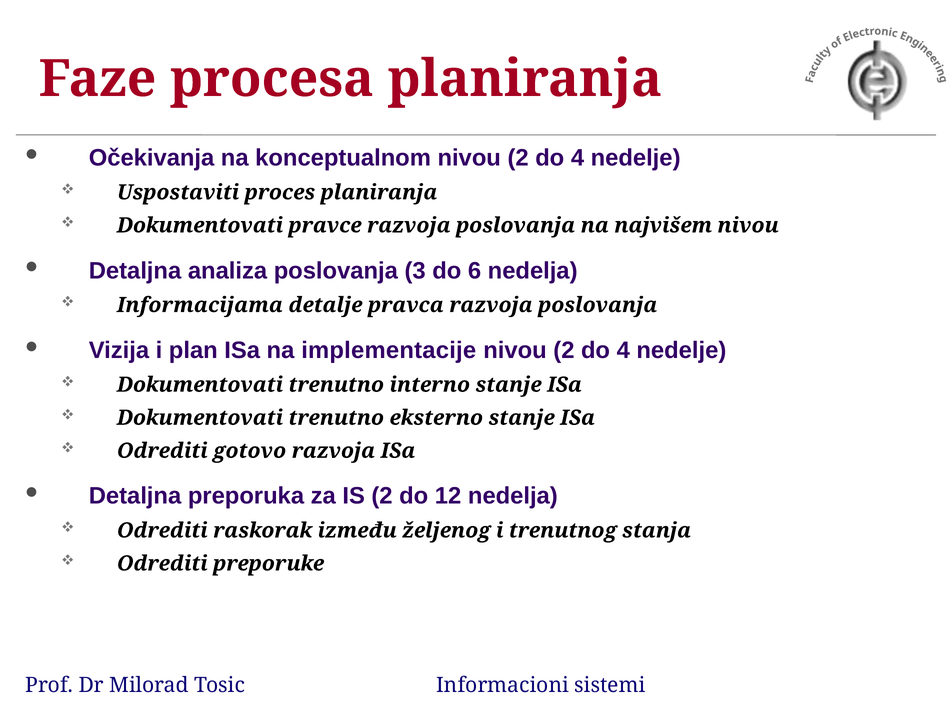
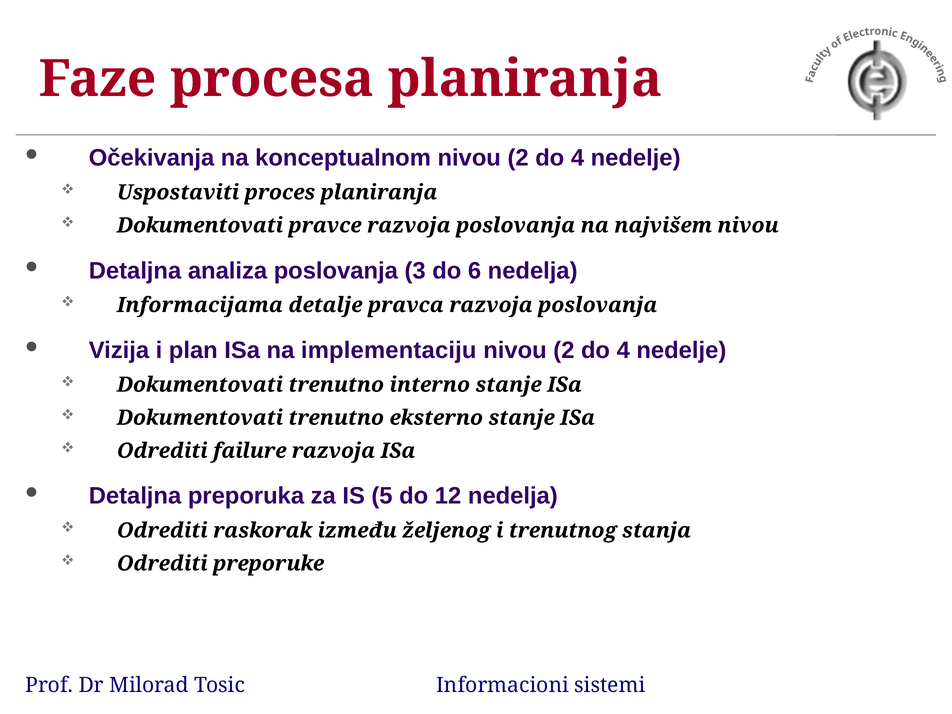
implementacije: implementacije -> implementaciju (389, 350)
gotovo: gotovo -> failure (250, 451)
IS 2: 2 -> 5 (382, 496)
